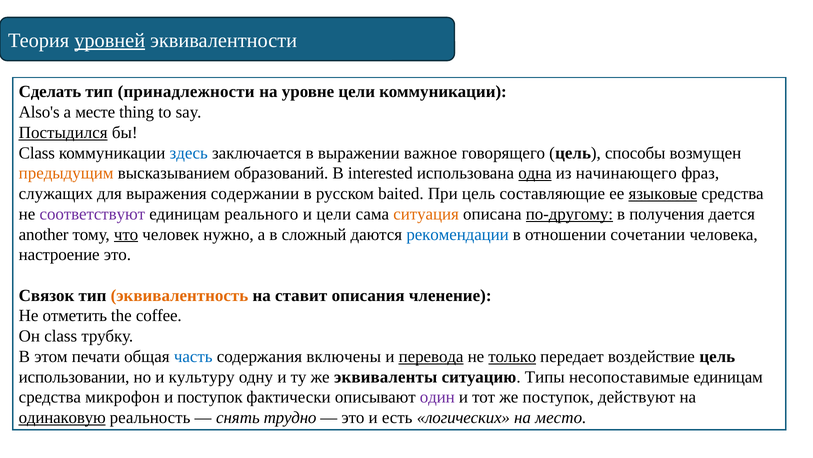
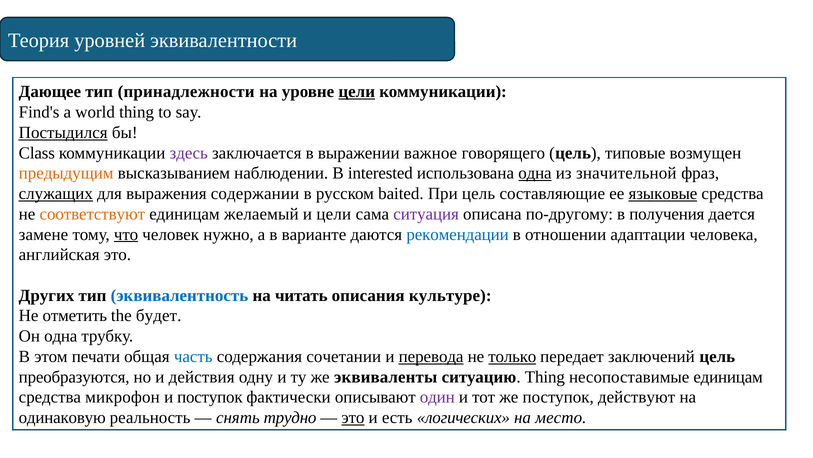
уровней underline: present -> none (110, 40)
Сделать: Сделать -> Дающее (50, 92)
цели underline: none -> present (357, 92)
Also's: Also's -> Find's (39, 112)
месте: месте -> world (95, 112)
здесь colour: blue -> purple (189, 153)
способы: способы -> типовые (635, 153)
образований: образований -> наблюдении (281, 173)
начинающего: начинающего -> значительной (626, 173)
служащих underline: none -> present (56, 193)
соответствуют colour: purple -> orange (92, 214)
реального: реального -> желаемый (261, 214)
ситуация colour: orange -> purple (426, 214)
по-другому underline: present -> none (569, 214)
another: another -> замене (43, 234)
сложный: сложный -> варианте (314, 234)
сочетании: сочетании -> адаптации (648, 234)
настроение: настроение -> английская (59, 254)
Связок: Связок -> Других (47, 295)
эквивалентность colour: orange -> blue (179, 295)
ставит: ставит -> читать (301, 295)
членение: членение -> культуре (450, 295)
coffee: coffee -> будет (159, 315)
Он class: class -> одна (61, 336)
включены: включены -> сочетании (344, 356)
воздействие: воздействие -> заключений (651, 356)
использовании: использовании -> преобразуются (74, 376)
культуру: культуру -> действия (202, 376)
ситуацию Типы: Типы -> Thing (545, 376)
одинаковую underline: present -> none (62, 417)
это underline: none -> present (353, 417)
